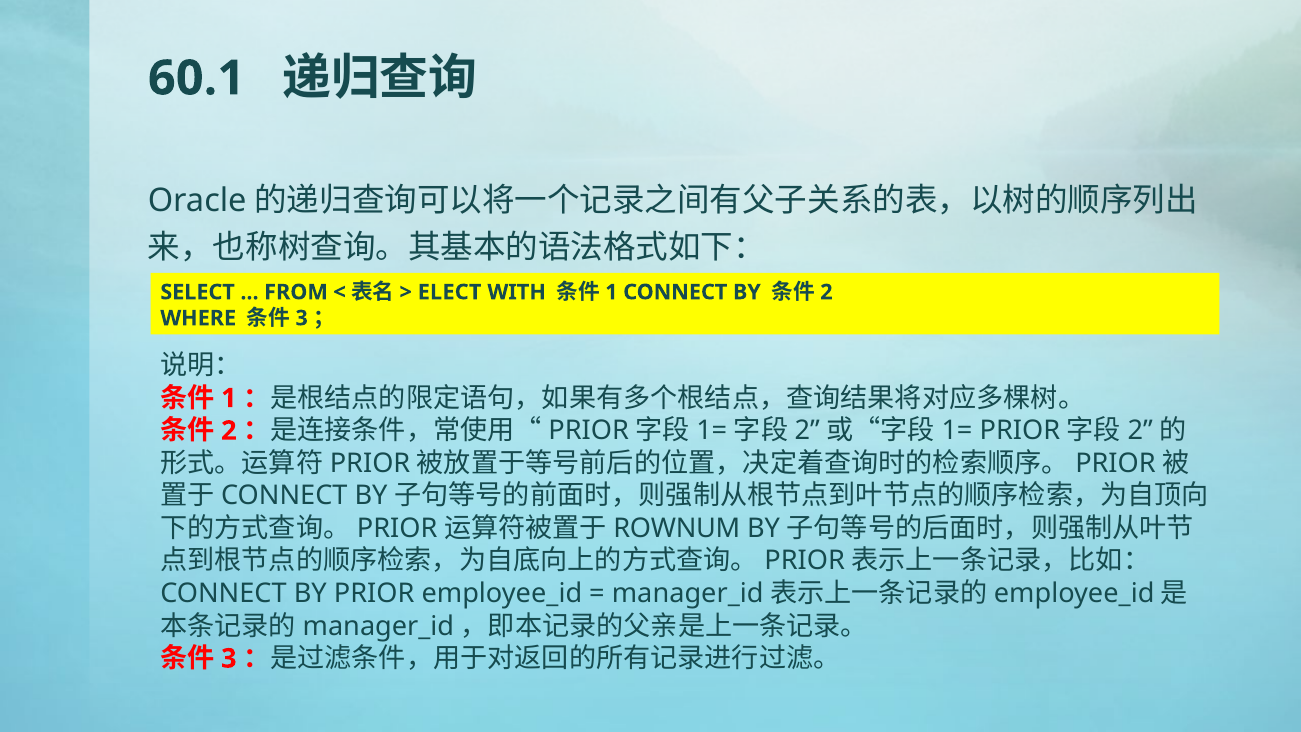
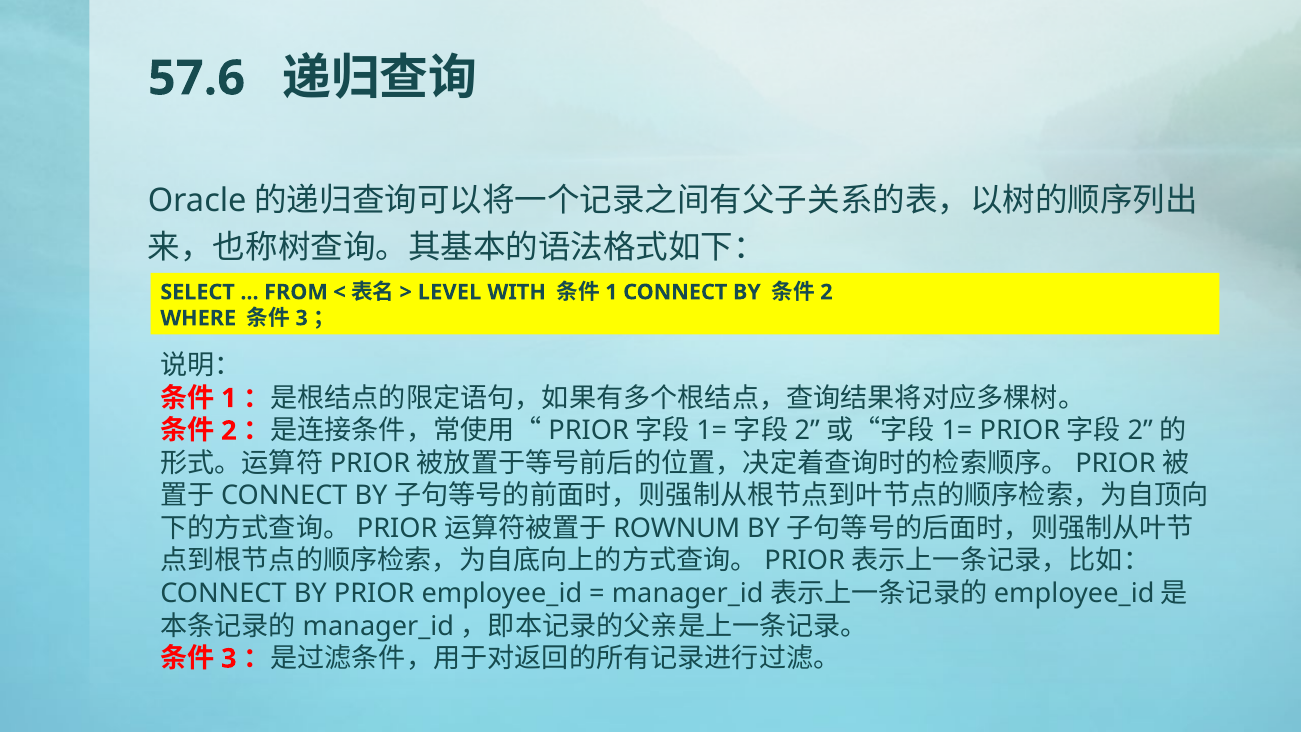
60.1: 60.1 -> 57.6 (197, 78)
ELECT: ELECT -> LEVEL (450, 292)
